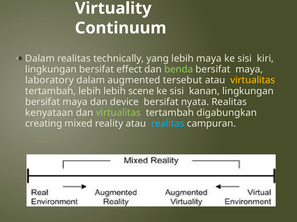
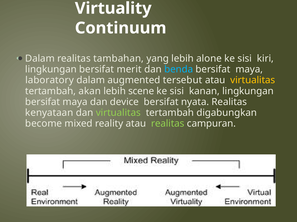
technically: technically -> tambahan (119, 59)
lebih maya: maya -> alone (209, 59)
effect: effect -> merit (129, 70)
benda colour: light green -> light blue (179, 70)
tertambah lebih: lebih -> akan (90, 91)
creating: creating -> become (44, 124)
realitas colour: light blue -> light green (168, 124)
